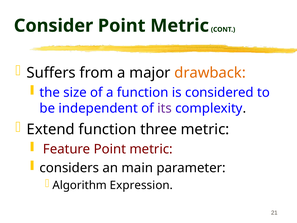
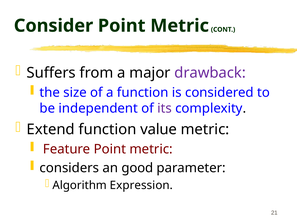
drawback colour: orange -> purple (210, 73)
three: three -> value (159, 129)
main: main -> good (137, 168)
